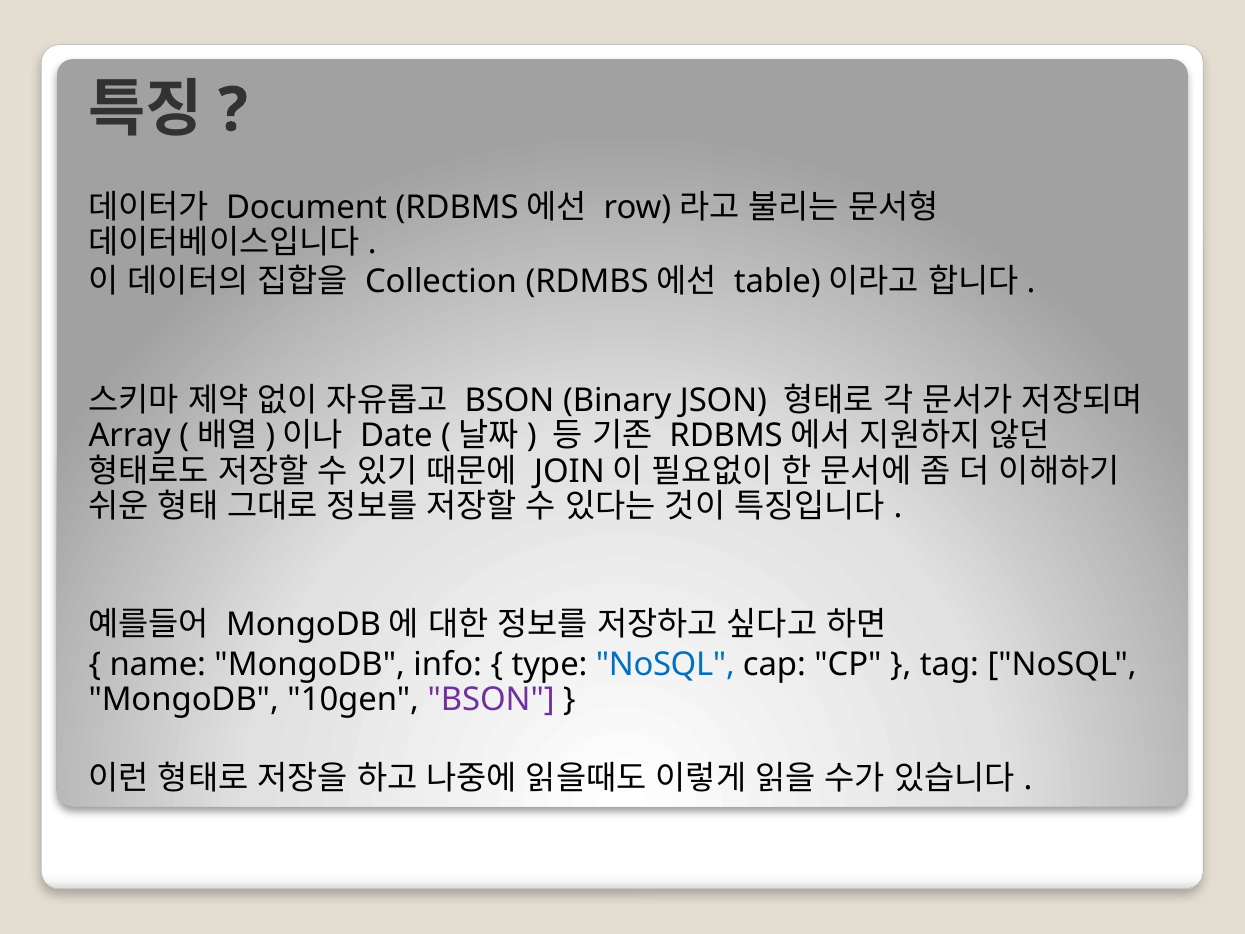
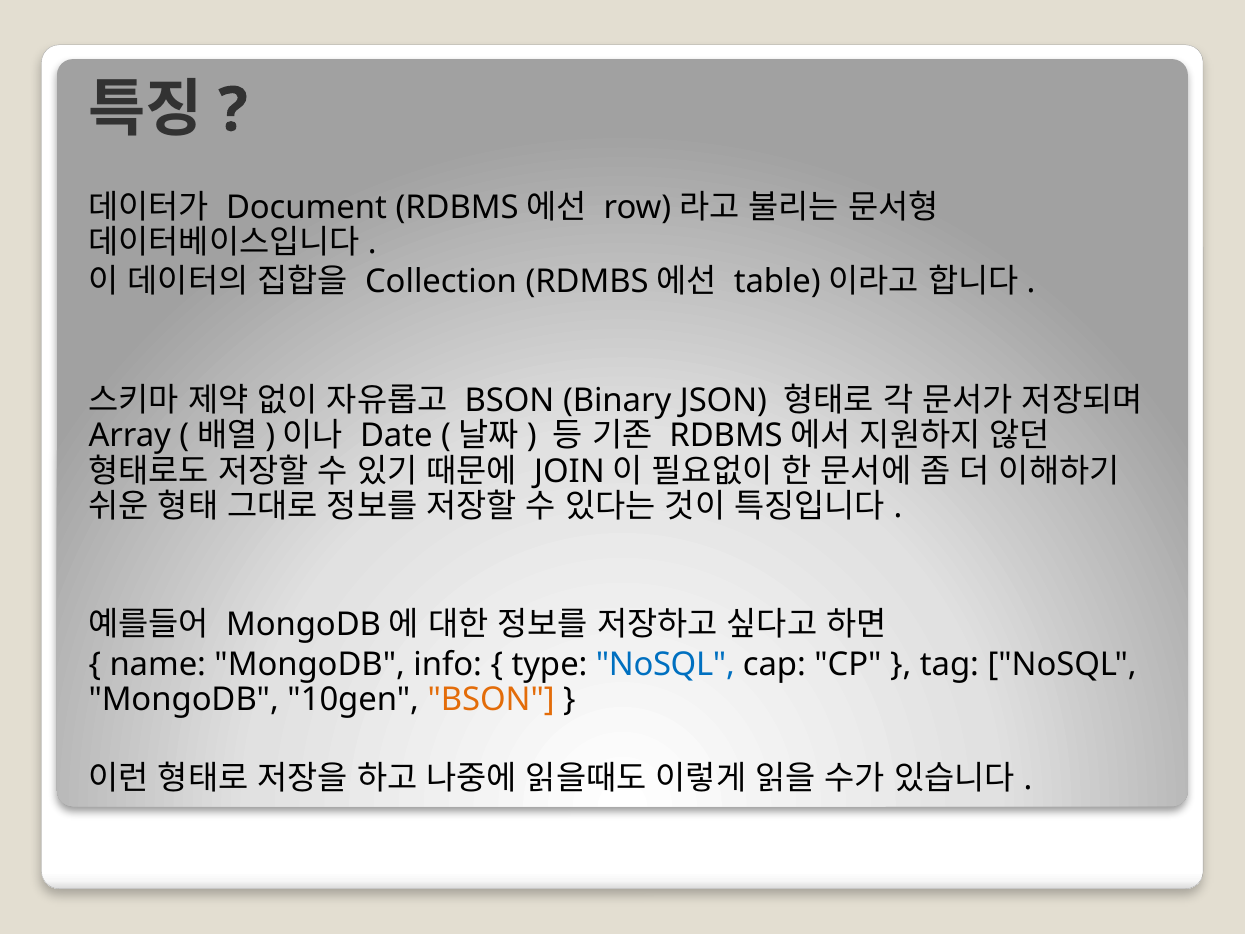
BSON colour: purple -> orange (491, 700)
